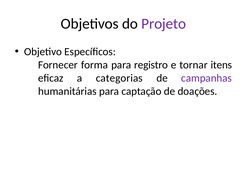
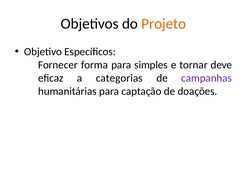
Projeto colour: purple -> orange (164, 24)
registro: registro -> simples (151, 65)
itens: itens -> deve (221, 65)
